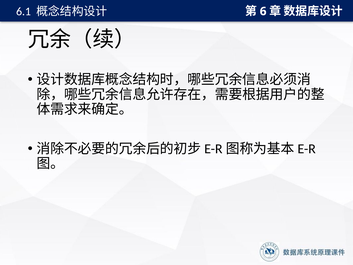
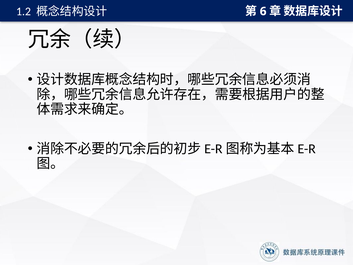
6.1: 6.1 -> 1.2 (24, 12)
